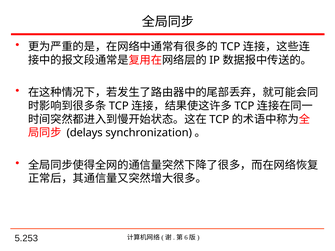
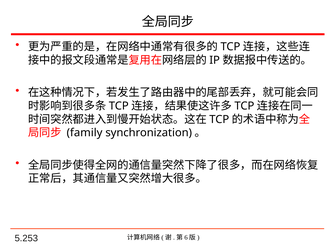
delays: delays -> family (85, 133)
